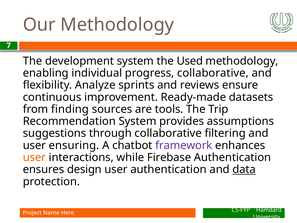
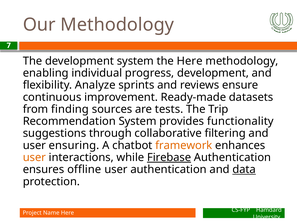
the Used: Used -> Here (190, 61)
progress collaborative: collaborative -> development (213, 73)
tools: tools -> tests (169, 109)
assumptions: assumptions -> functionality (240, 121)
framework colour: purple -> orange (184, 145)
Firebase underline: none -> present (169, 157)
design: design -> offline (84, 169)
